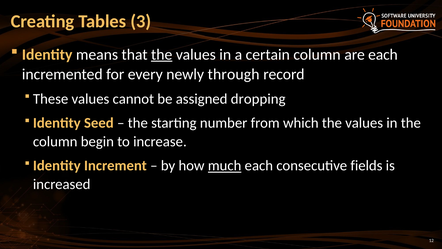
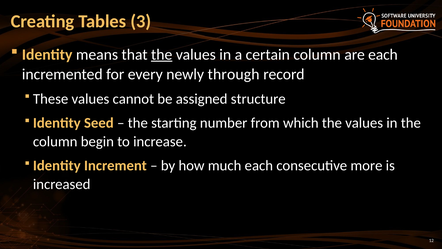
dropping: dropping -> structure (258, 99)
much underline: present -> none (225, 166)
fields: fields -> more (366, 166)
